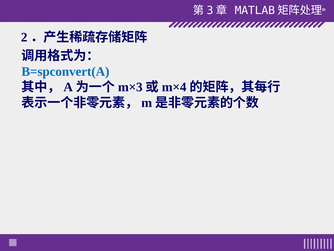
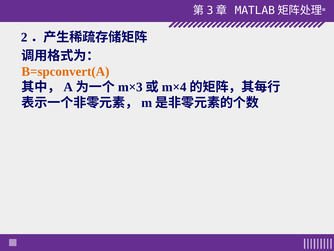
B=spconvert(A colour: blue -> orange (65, 71)
